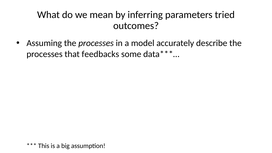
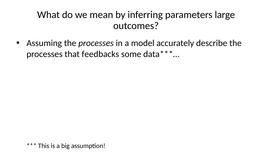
tried: tried -> large (225, 15)
